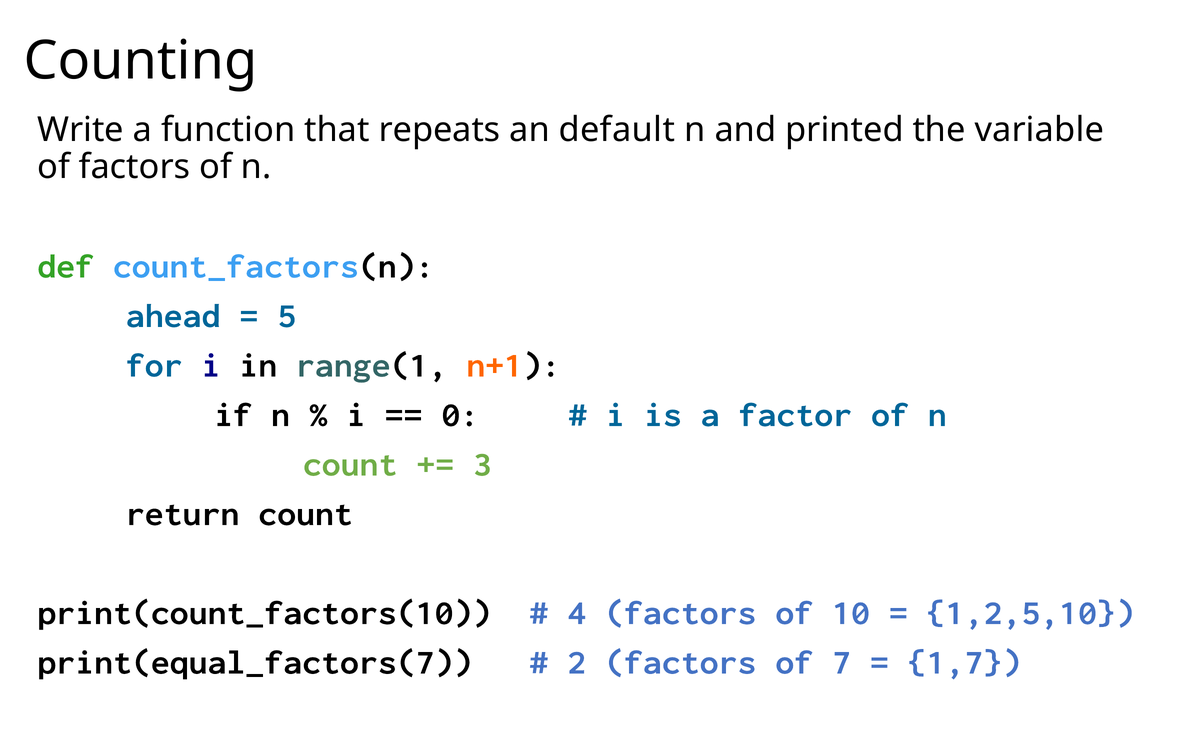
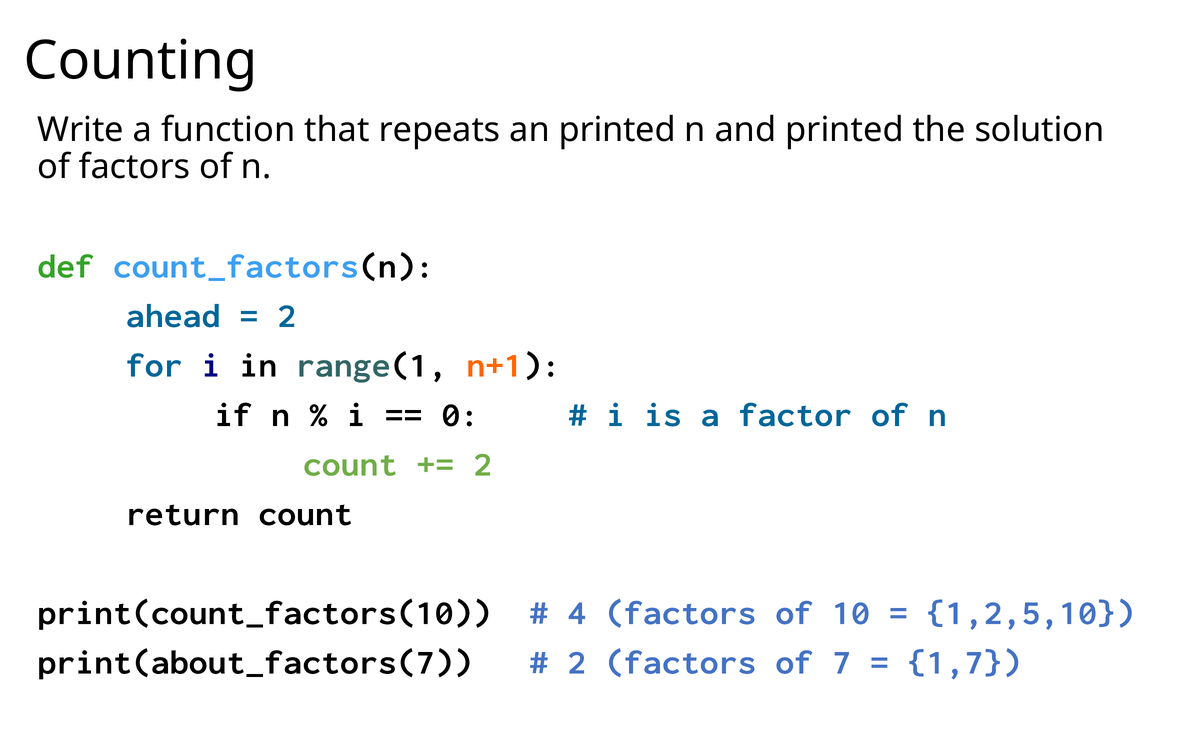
an default: default -> printed (617, 130)
variable: variable -> solution (1039, 130)
5: 5 -> 2 (287, 315)
3: 3 -> 2 (483, 464)
print(equal_factors(7: print(equal_factors(7 -> print(about_factors(7 (255, 662)
